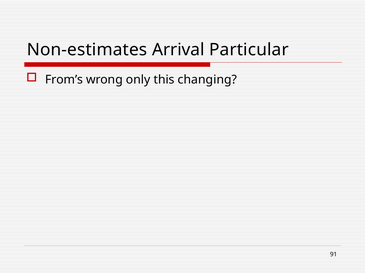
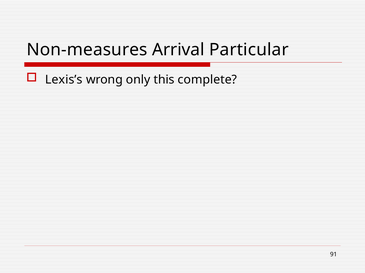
Non-estimates: Non-estimates -> Non-measures (87, 50)
From’s: From’s -> Lexis’s (64, 80)
changing: changing -> complete (207, 80)
